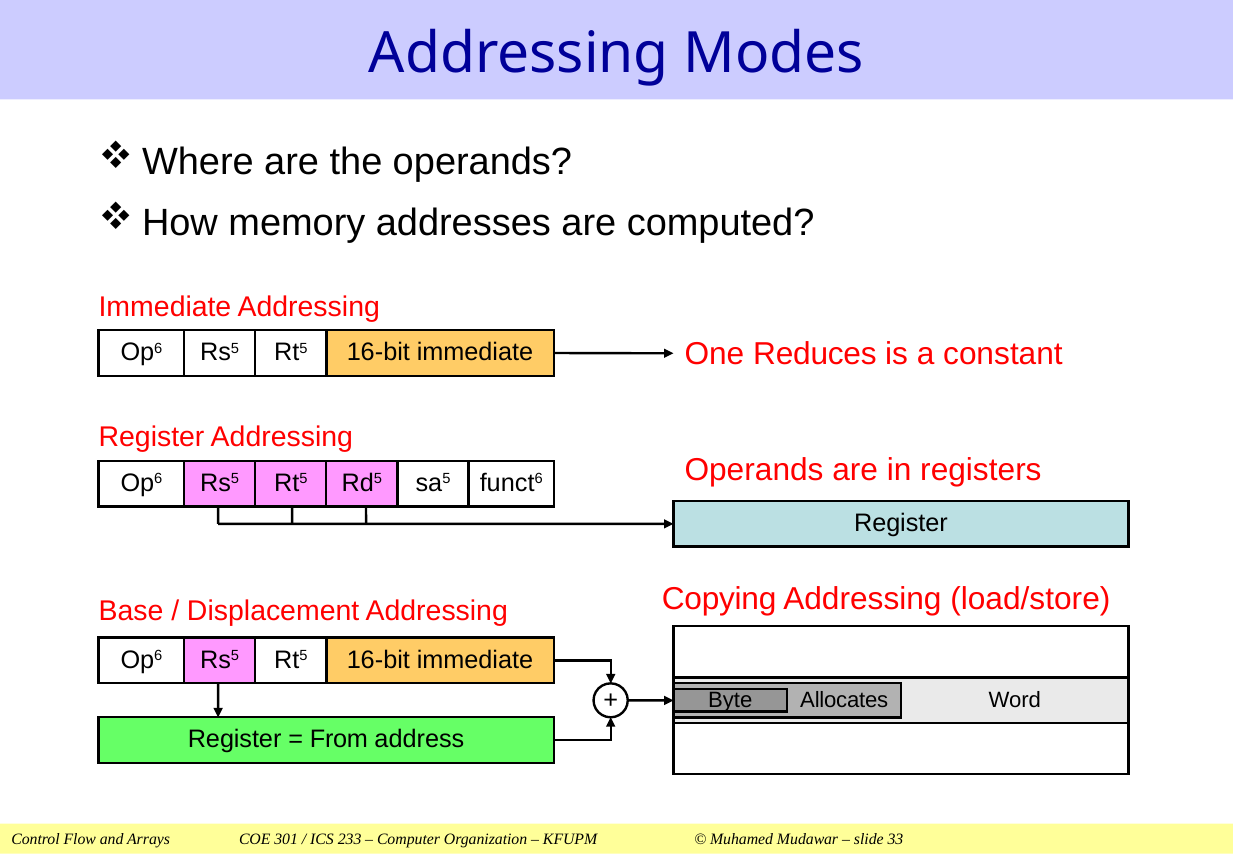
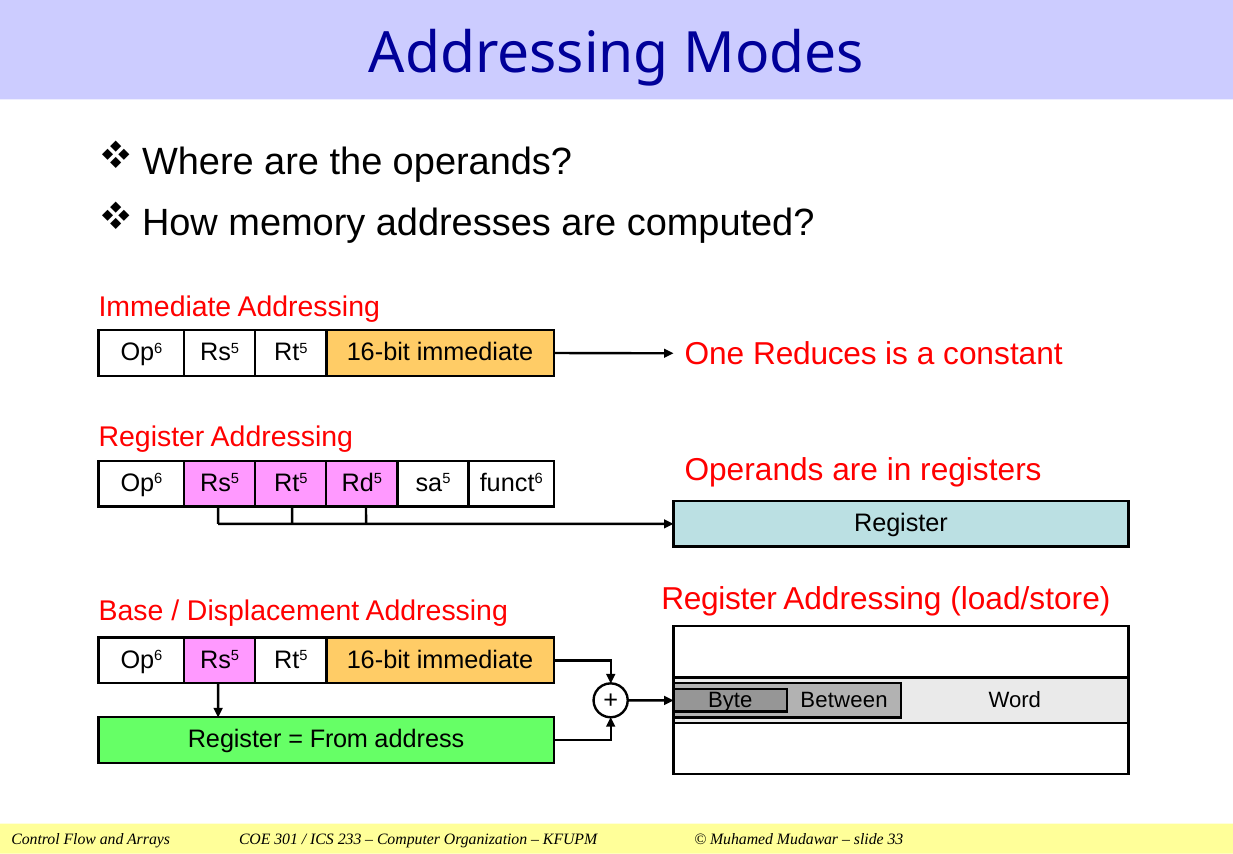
Copying: Copying -> Register (719, 599)
Allocates: Allocates -> Between (844, 699)
